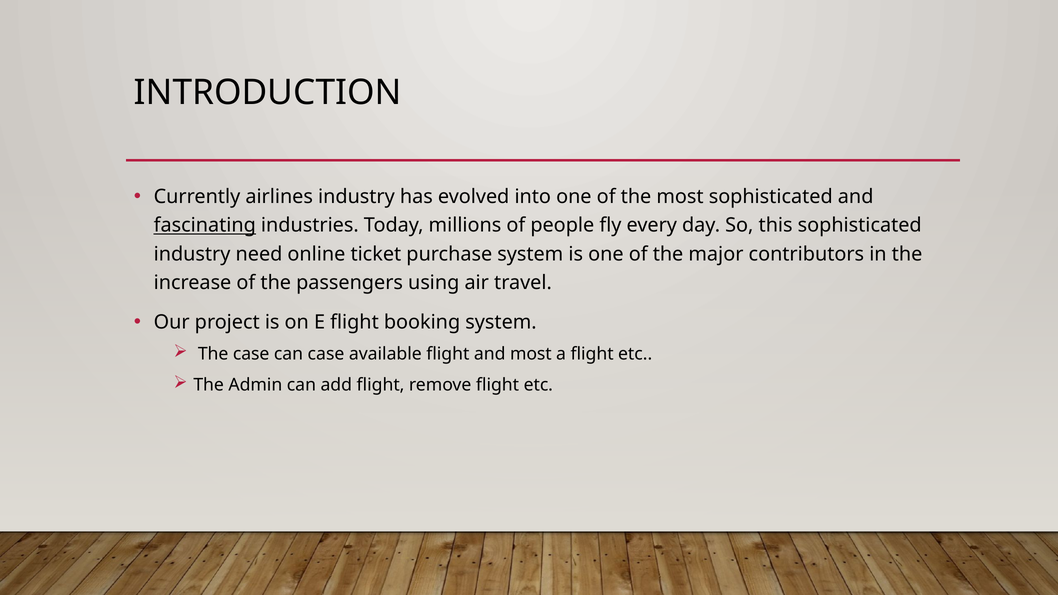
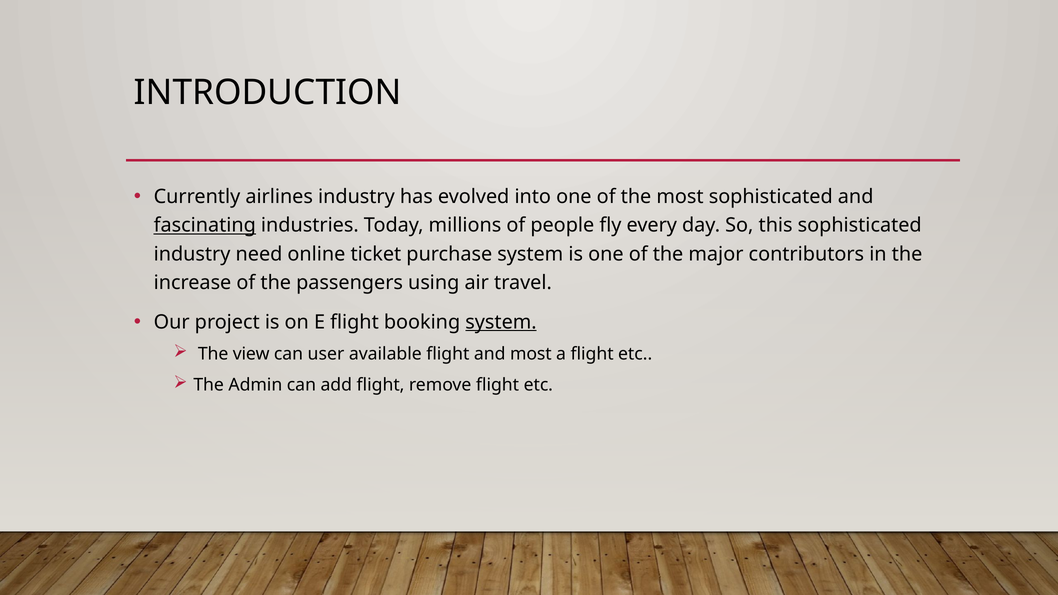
system underline: none -> present (501, 322)
The case: case -> view (251, 354)
can case: case -> user (326, 354)
